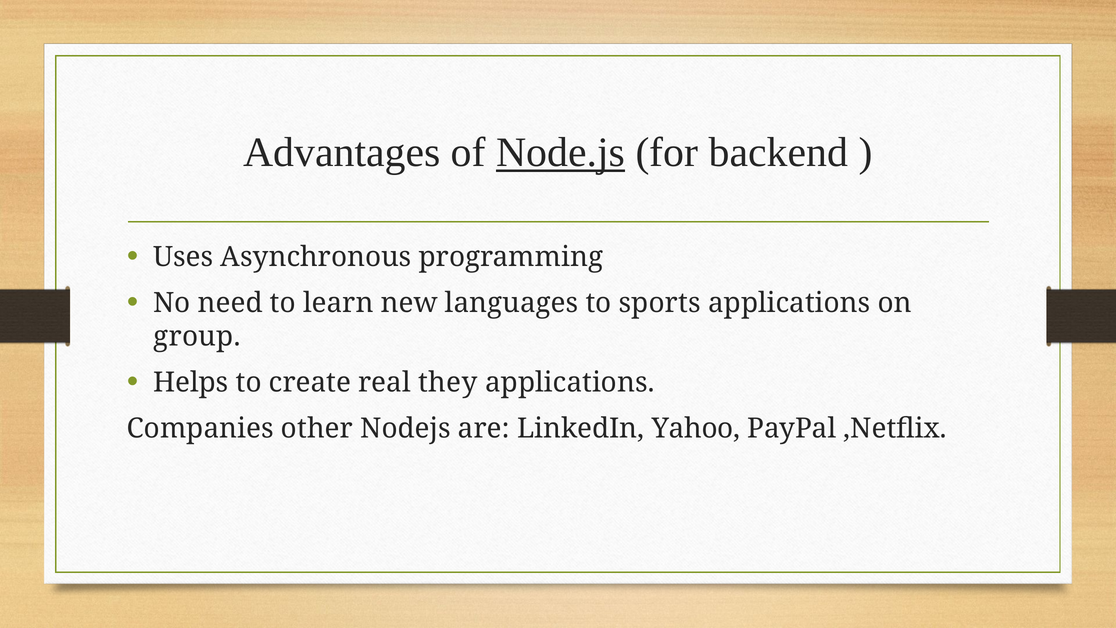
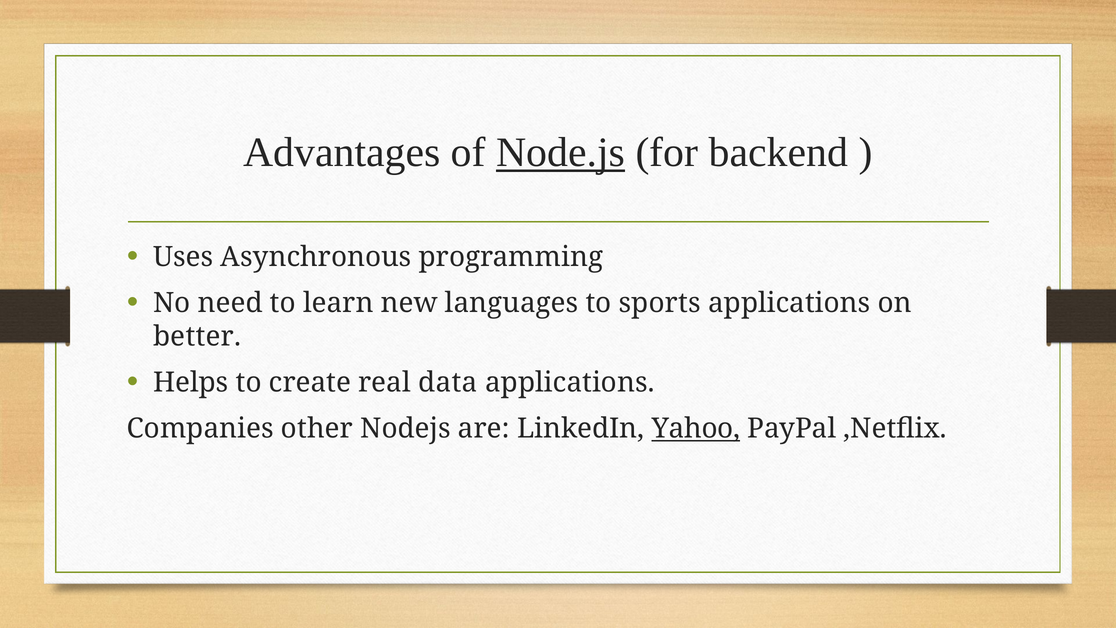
group: group -> better (197, 336)
they: they -> data (448, 382)
Yahoo underline: none -> present (696, 429)
